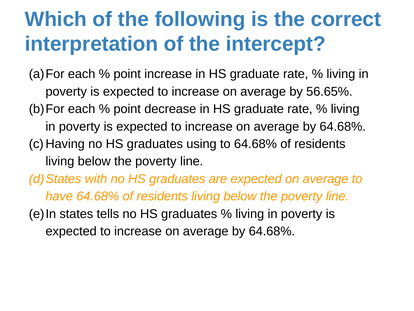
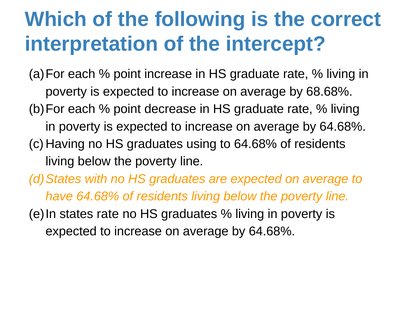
56.65%: 56.65% -> 68.68% (329, 91)
states tells: tells -> rate (108, 214)
